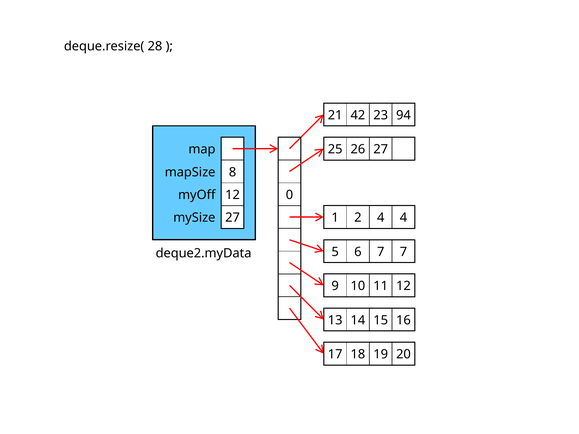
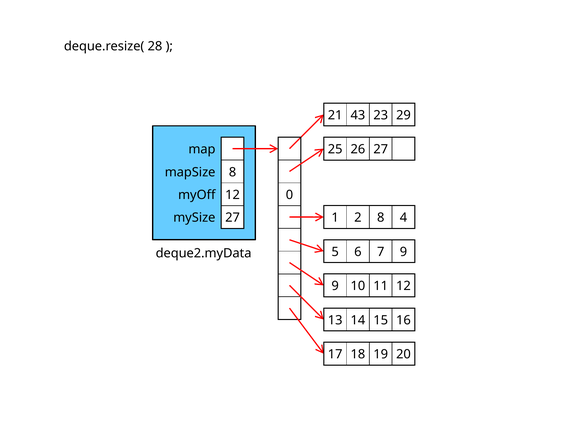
42: 42 -> 43 (358, 115)
94: 94 -> 29 (404, 115)
2 4: 4 -> 8 (381, 218)
7 7: 7 -> 9 (403, 252)
